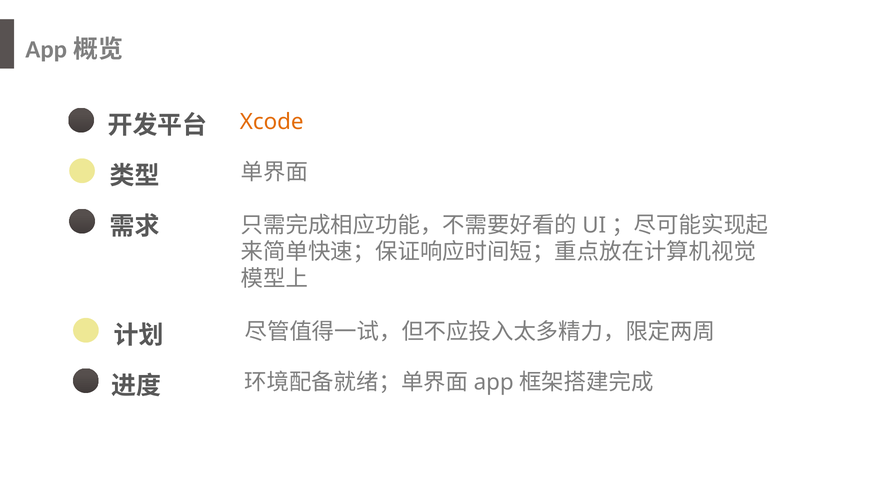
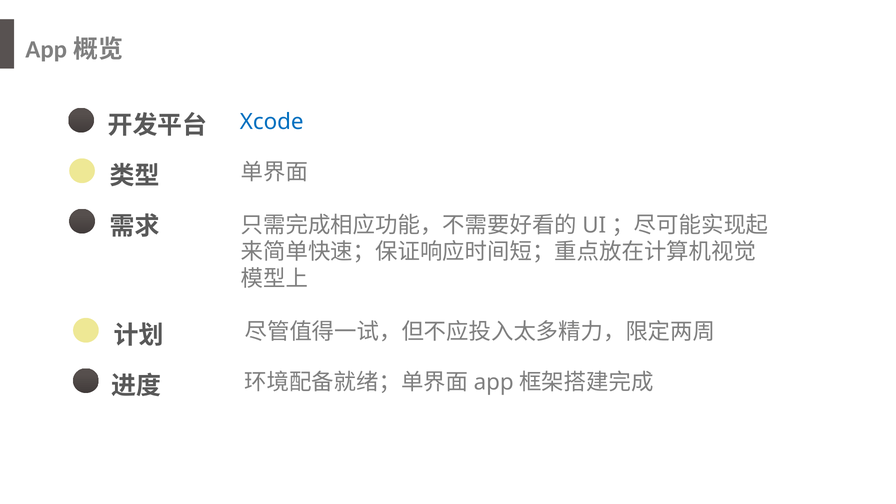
Xcode colour: orange -> blue (272, 122)
